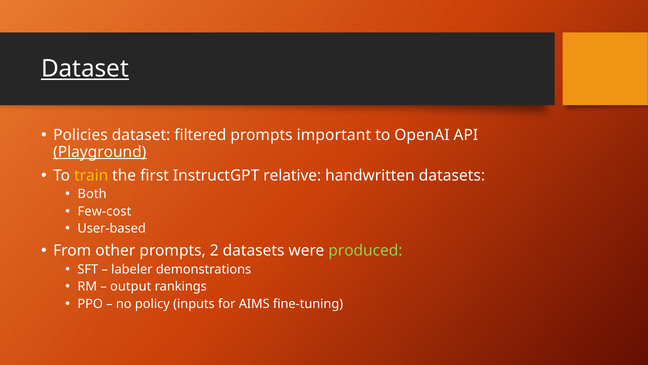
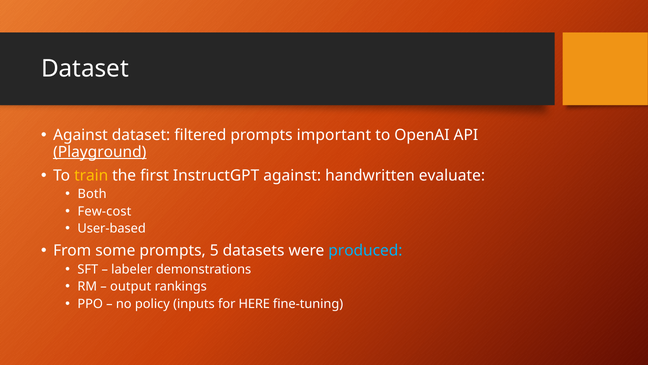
Dataset underline: present -> none (85, 69)
Policies: Policies -> Against (80, 135)
InstructGPT relative: relative -> against (292, 175)
handwritten datasets: datasets -> evaluate (452, 175)
other: other -> some (115, 250)
2: 2 -> 5 (214, 250)
produced colour: light green -> light blue (365, 250)
AIMS: AIMS -> HERE (254, 303)
